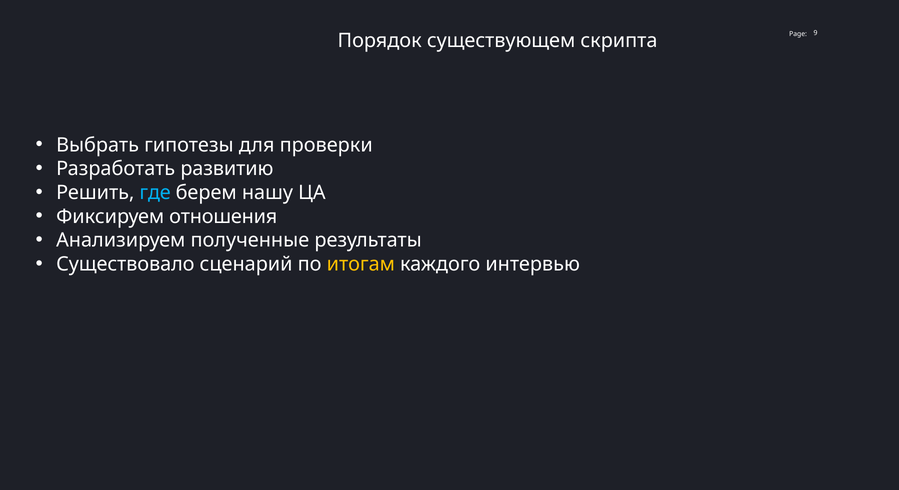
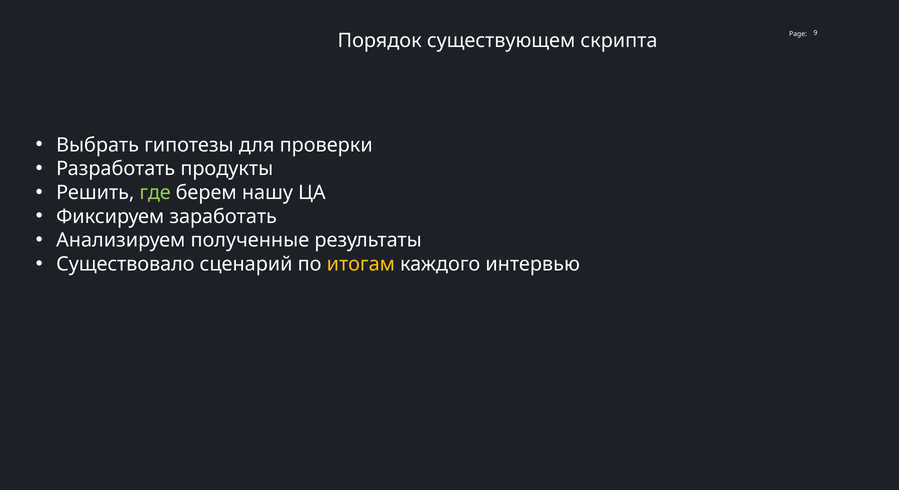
развитию: развитию -> продукты (227, 169)
где colour: light blue -> light green (155, 193)
отношения: отношения -> заработать (223, 217)
